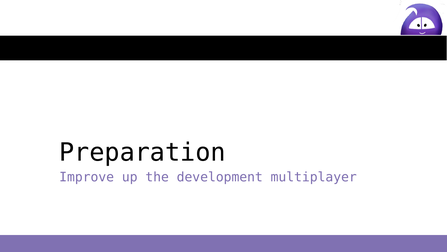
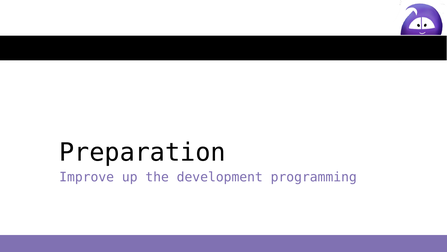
multiplayer: multiplayer -> programming (314, 177)
